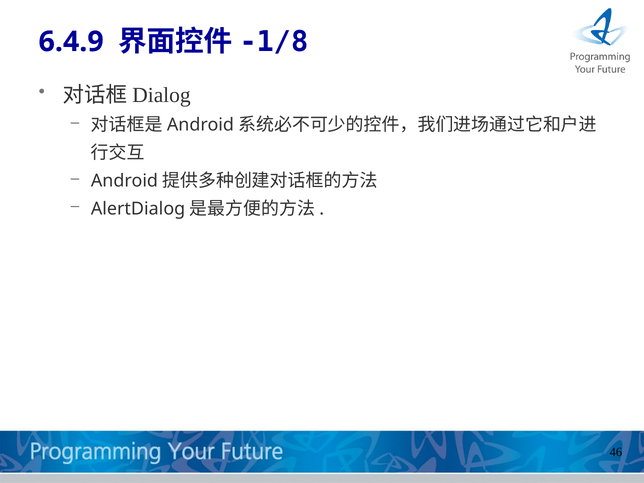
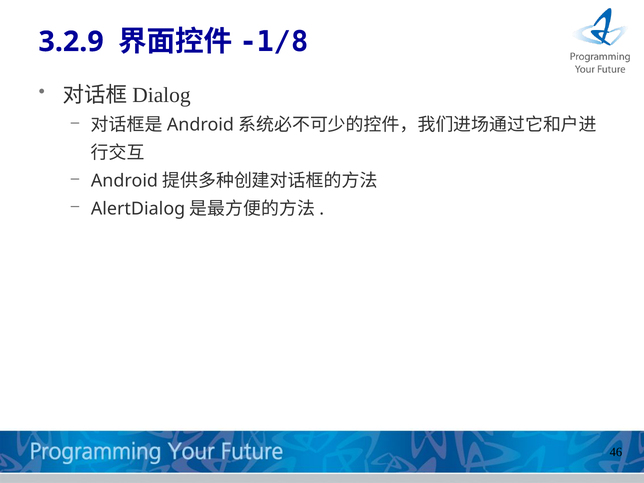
6.4.9: 6.4.9 -> 3.2.9 (71, 42)
